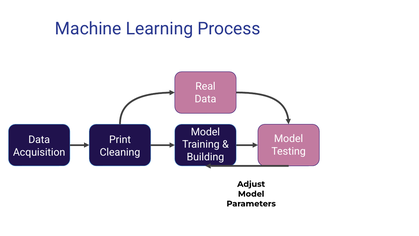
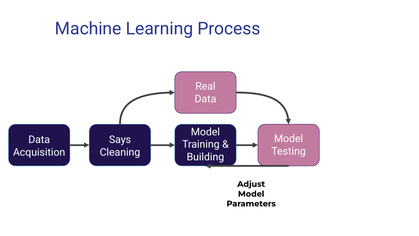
Print: Print -> Says (120, 140)
